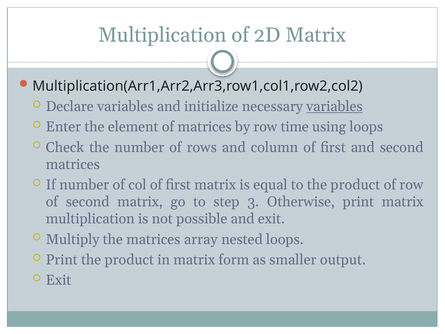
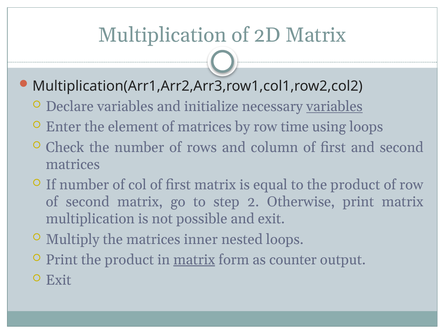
3: 3 -> 2 (253, 202)
array: array -> inner (201, 239)
matrix underline: none -> present (194, 260)
smaller: smaller -> counter (293, 260)
